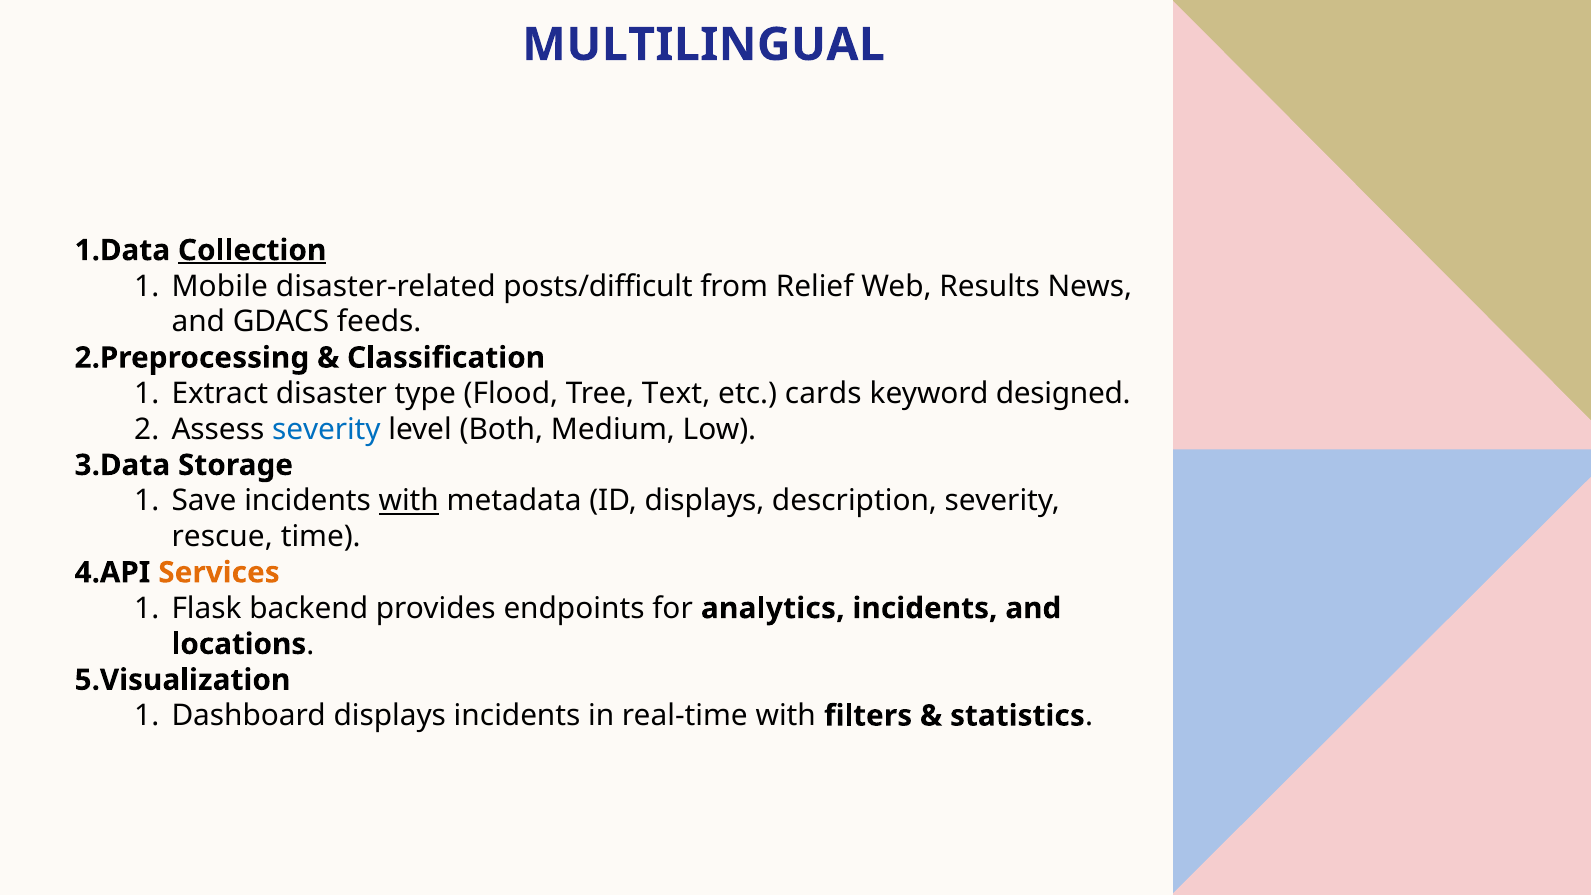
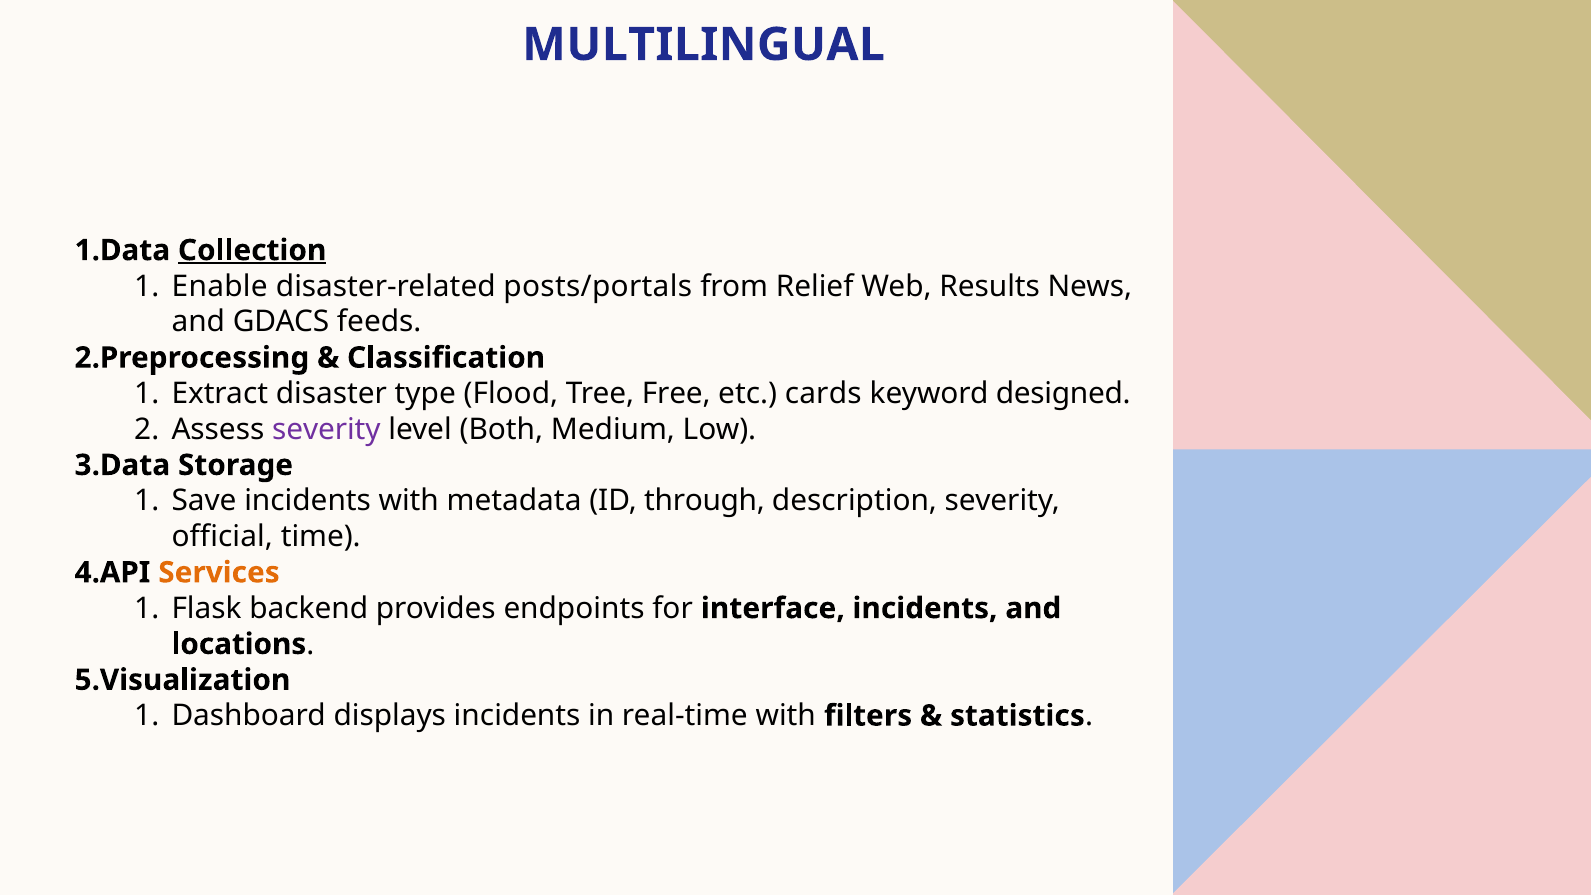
Mobile: Mobile -> Enable (220, 286)
posts/difficult: posts/difficult -> posts/portals (598, 286)
Text: Text -> Free (676, 394)
severity colour: blue -> purple (326, 429)
with underline: present -> none (409, 501)
ID displays: displays -> through (705, 501)
rescue: rescue -> official (222, 537)
analytics: analytics -> interface (773, 608)
